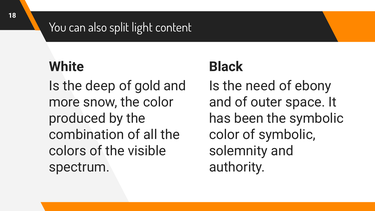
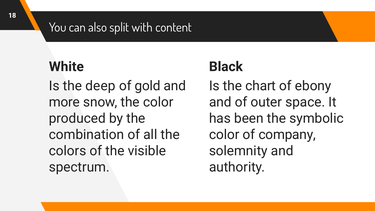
light: light -> with (142, 27)
need: need -> chart (261, 86)
of symbolic: symbolic -> company (287, 135)
